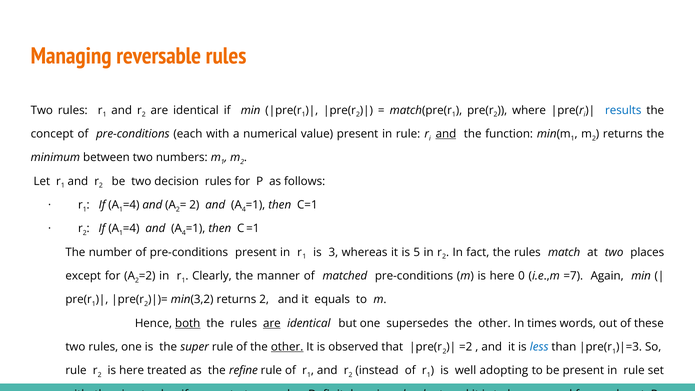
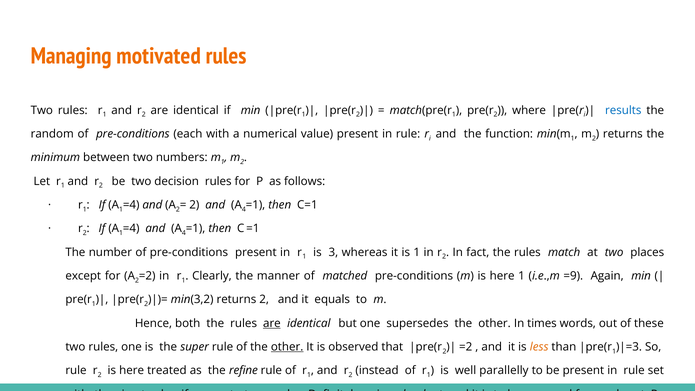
reversable: reversable -> motivated (159, 56)
concept: concept -> random (52, 134)
and underline: present -> none (446, 134)
is 5: 5 -> 1 (417, 252)
here 0: 0 -> 1 (522, 276)
=7: =7 -> =9 (573, 276)
both underline: present -> none (188, 323)
less colour: blue -> orange (539, 347)
adopting: adopting -> parallelly (504, 371)
